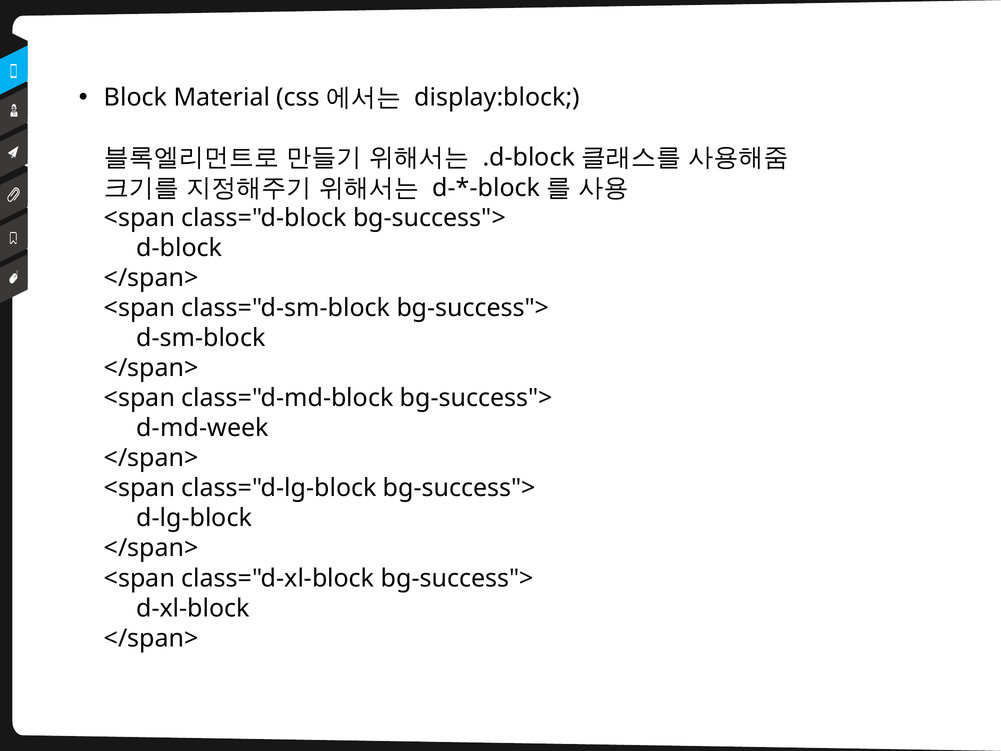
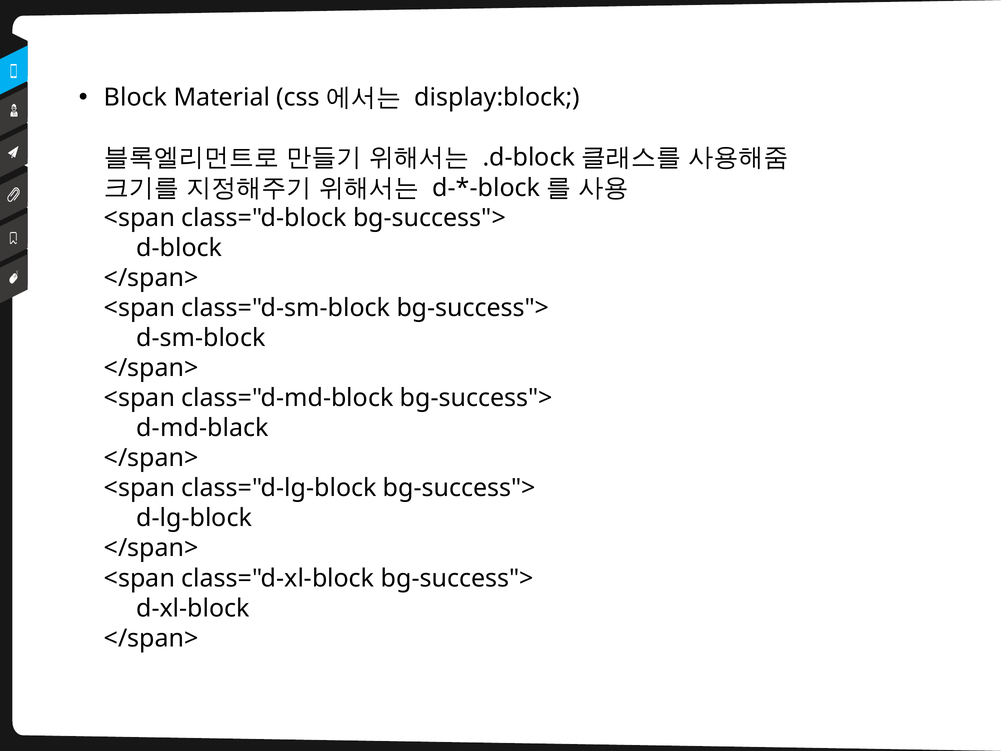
d-md-week: d-md-week -> d-md-black (203, 428)
